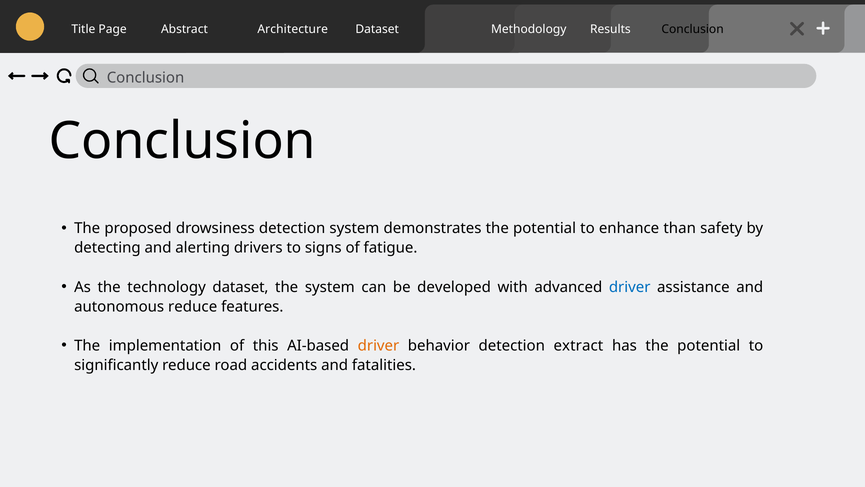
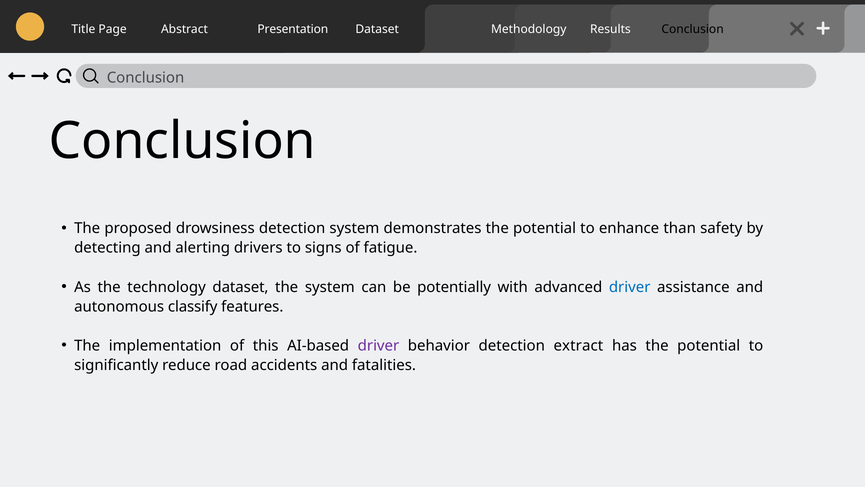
Architecture: Architecture -> Presentation (293, 29)
developed: developed -> potentially (454, 287)
autonomous reduce: reduce -> classify (193, 306)
driver colour: orange -> purple (378, 345)
